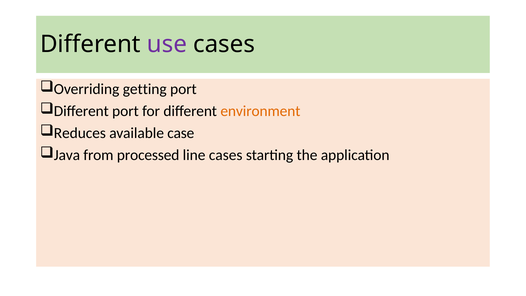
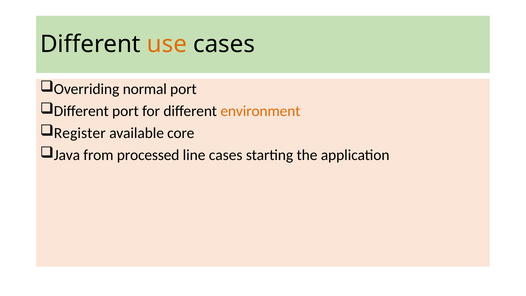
use colour: purple -> orange (167, 44)
getting: getting -> normal (145, 89)
Reduces: Reduces -> Register (80, 133)
case: case -> core (181, 133)
